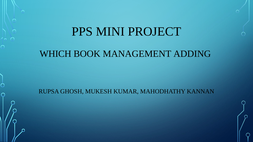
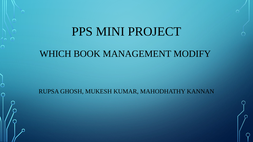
ADDING: ADDING -> MODIFY (192, 54)
